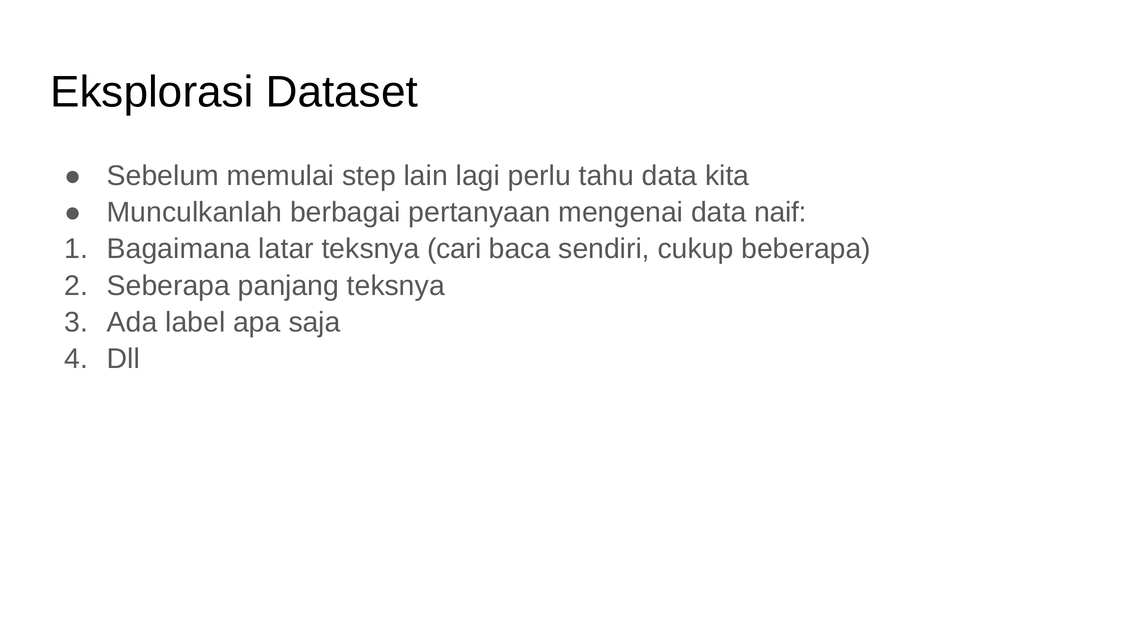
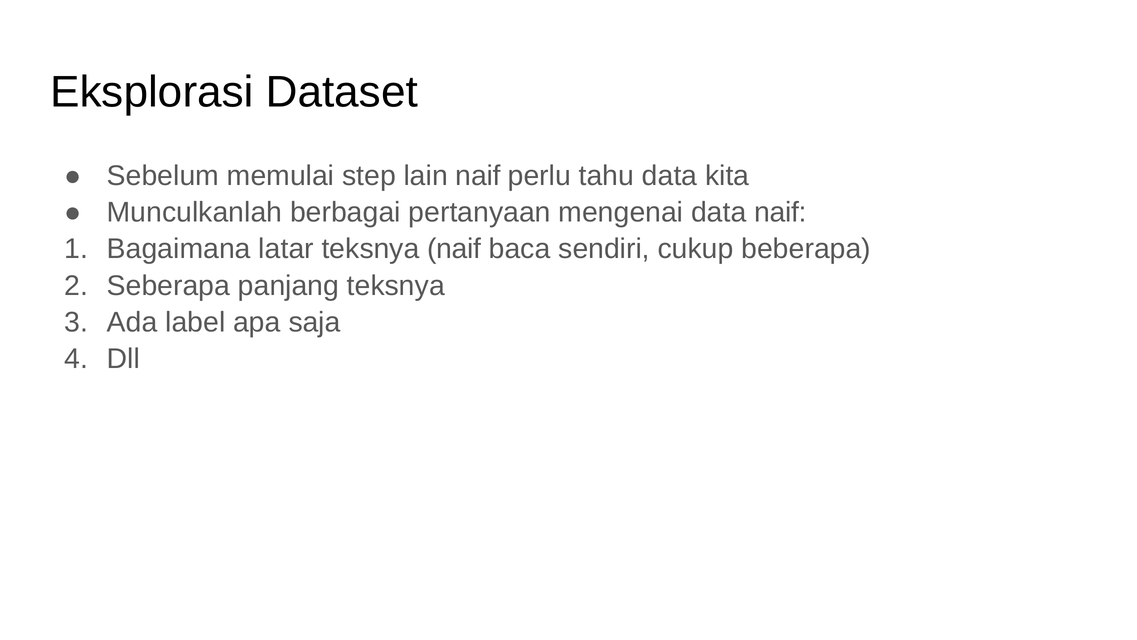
lain lagi: lagi -> naif (478, 176)
teksnya cari: cari -> naif (454, 249)
